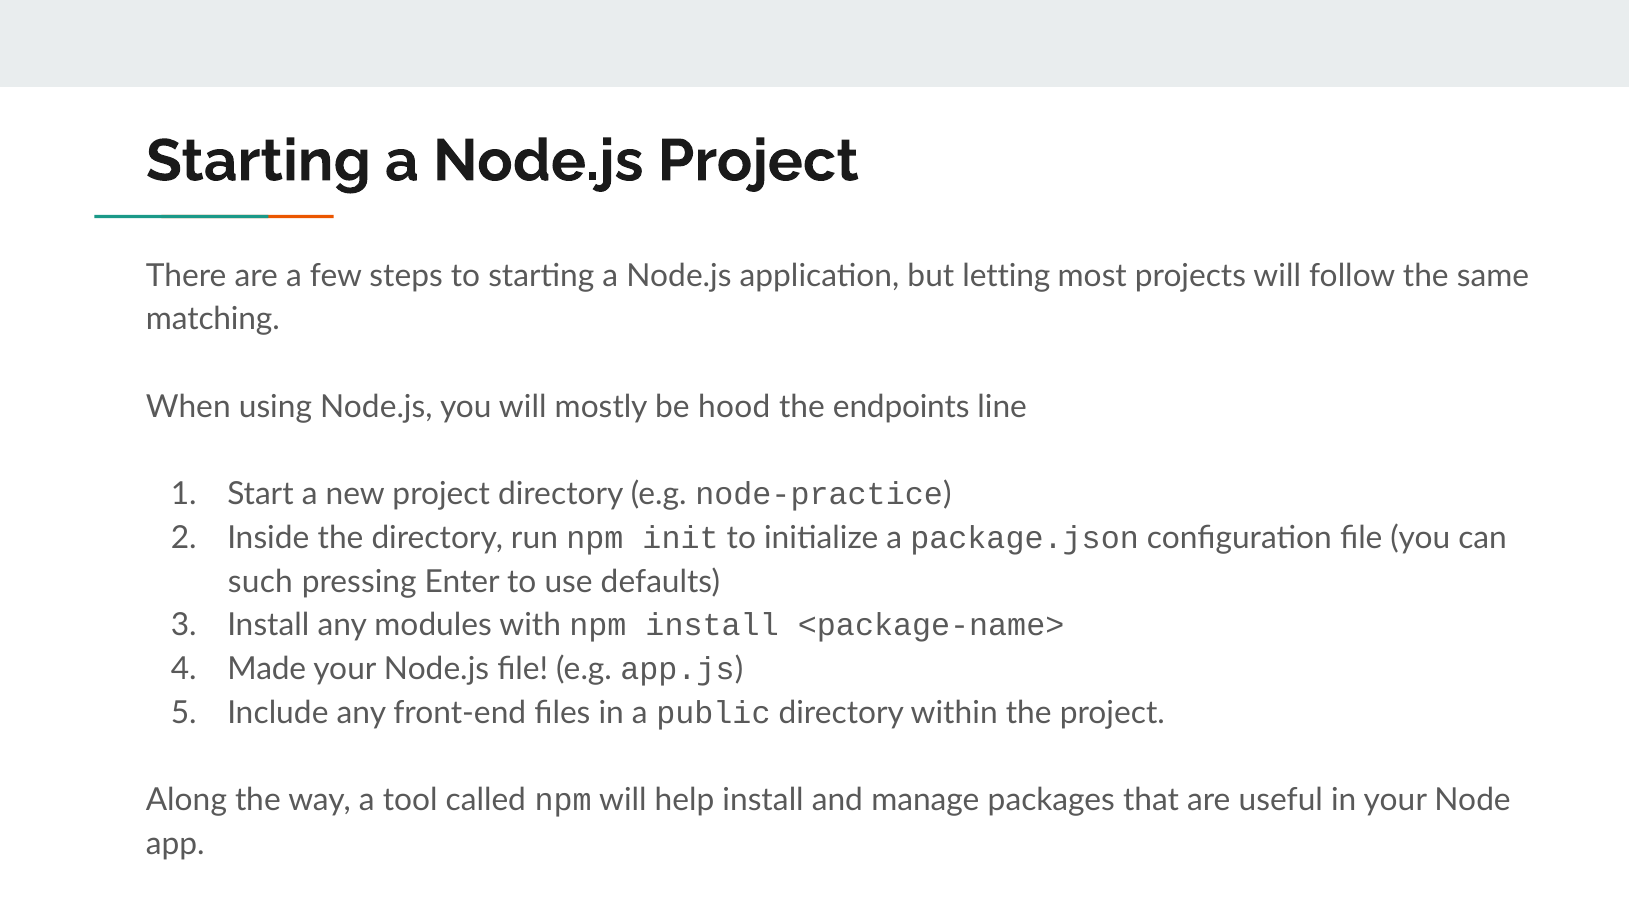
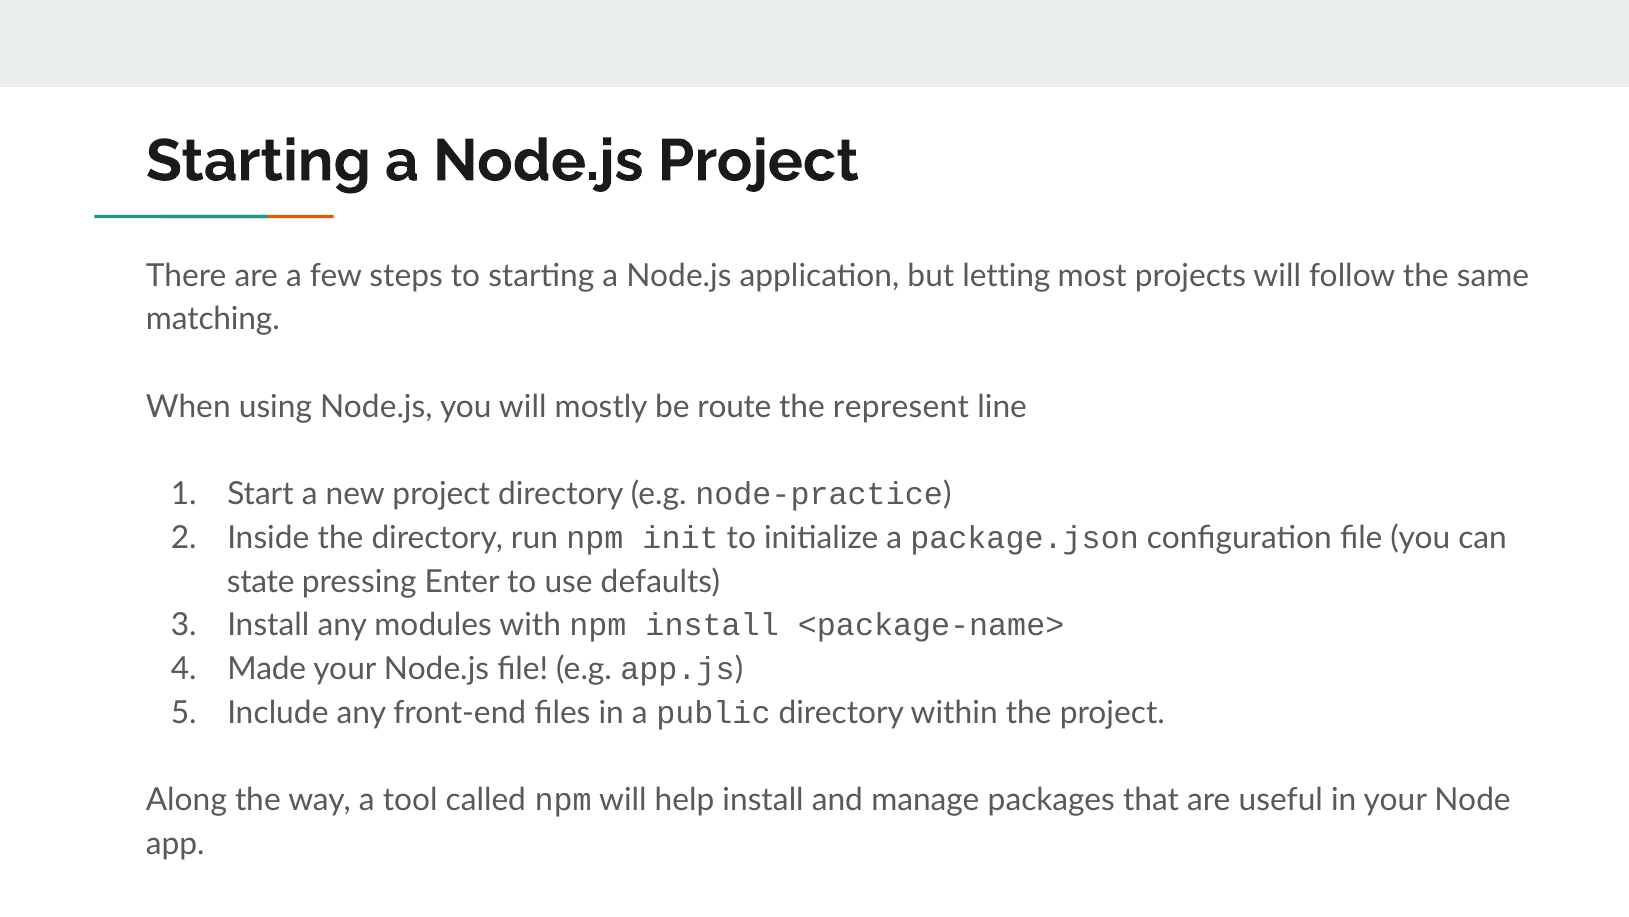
hood: hood -> route (734, 407)
endpoints: endpoints -> represent (901, 407)
such: such -> state (261, 581)
